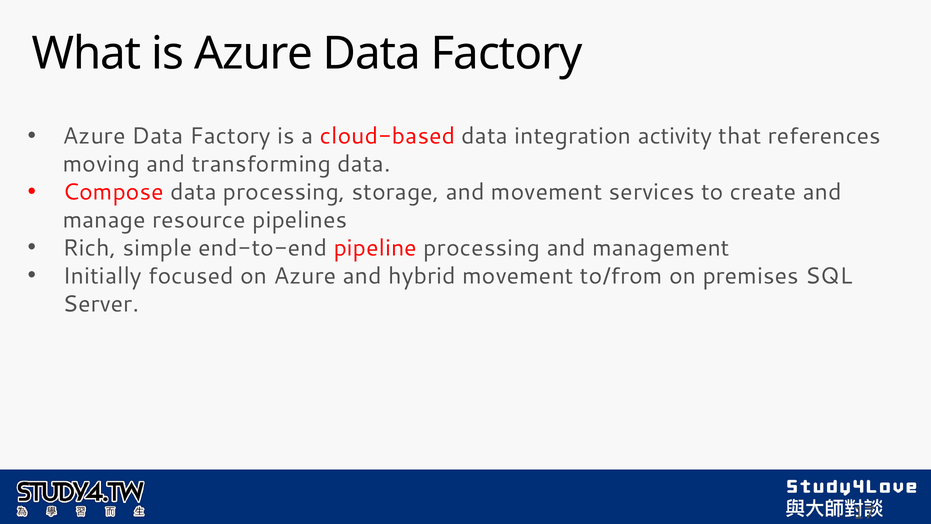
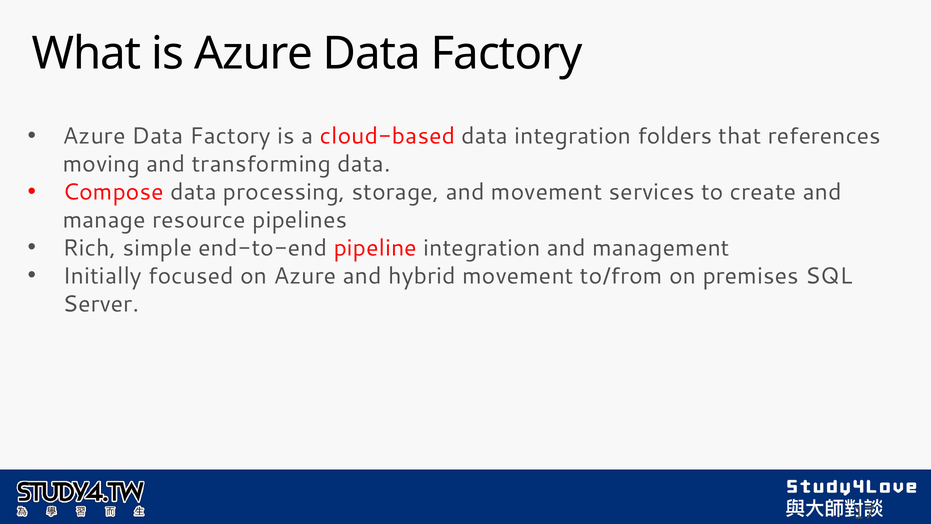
activity: activity -> folders (675, 136)
pipeline processing: processing -> integration (482, 248)
